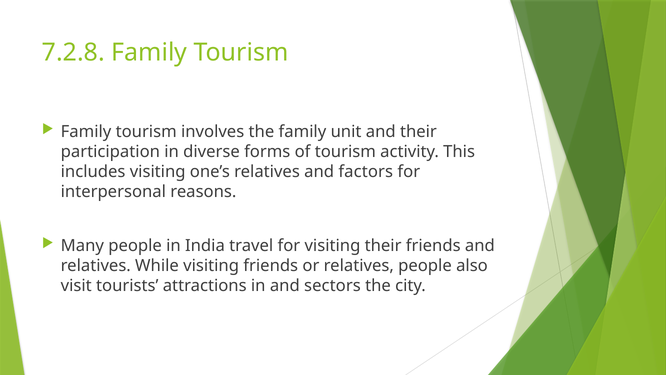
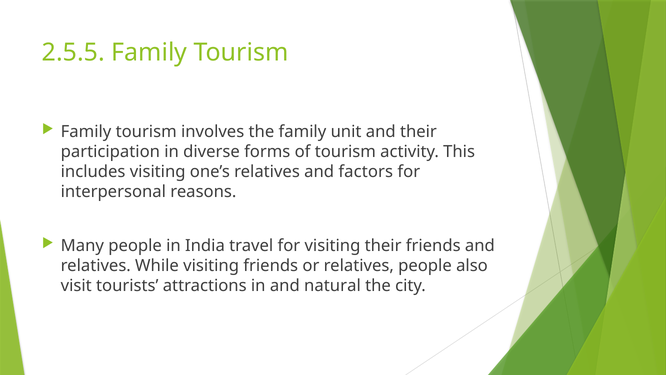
7.2.8: 7.2.8 -> 2.5.5 (73, 53)
sectors: sectors -> natural (332, 285)
